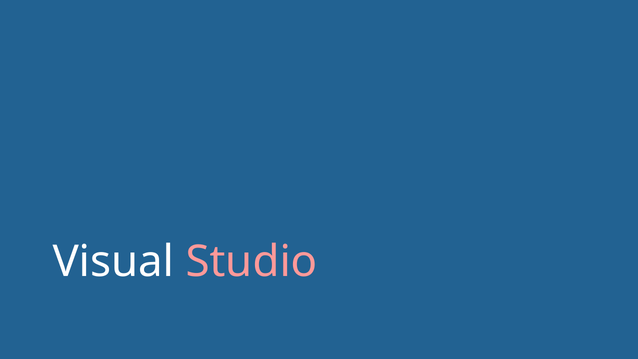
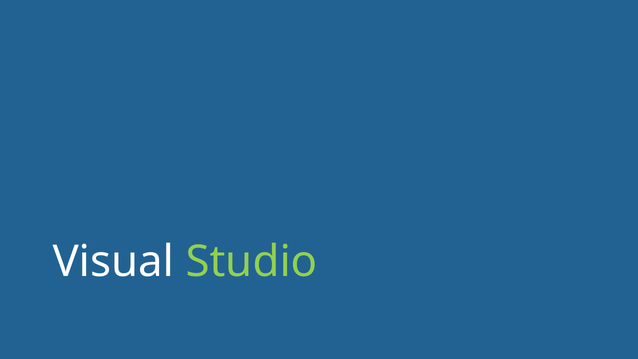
Studio colour: pink -> light green (251, 261)
